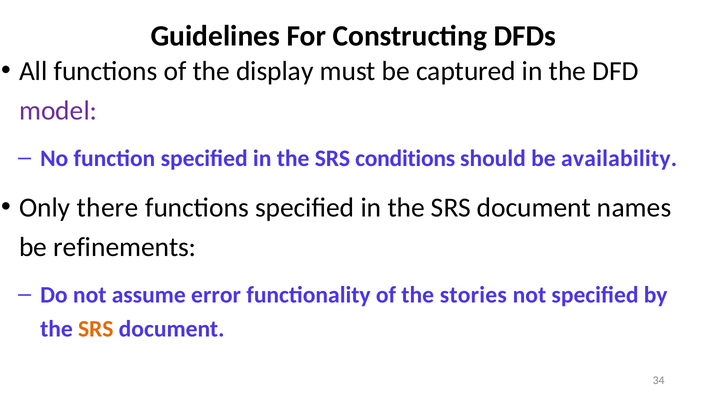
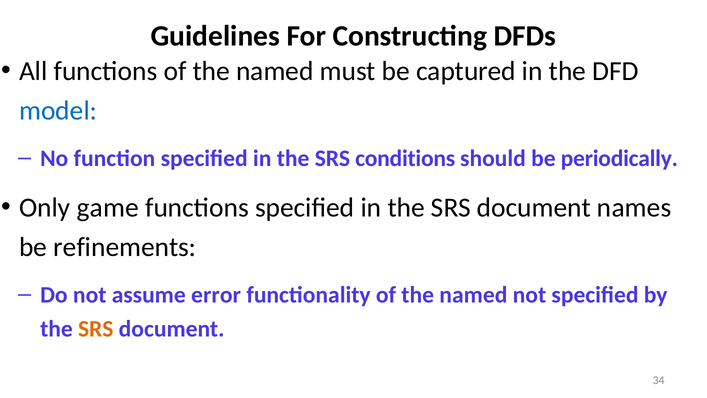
functions of the display: display -> named (275, 71)
model colour: purple -> blue (58, 110)
availability: availability -> periodically (619, 158)
there: there -> game (108, 207)
functionality of the stories: stories -> named (473, 295)
